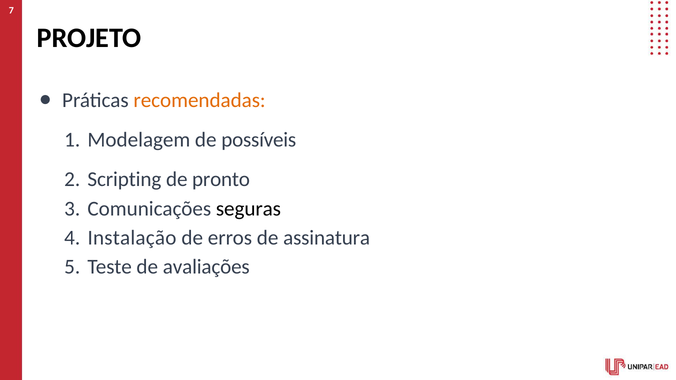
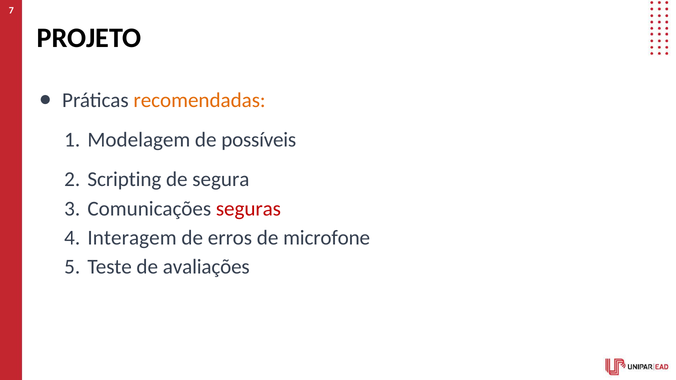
pronto: pronto -> segura (221, 180)
seguras colour: black -> red (248, 209)
Instalação: Instalação -> Interagem (132, 238)
assinatura: assinatura -> microfone (327, 238)
